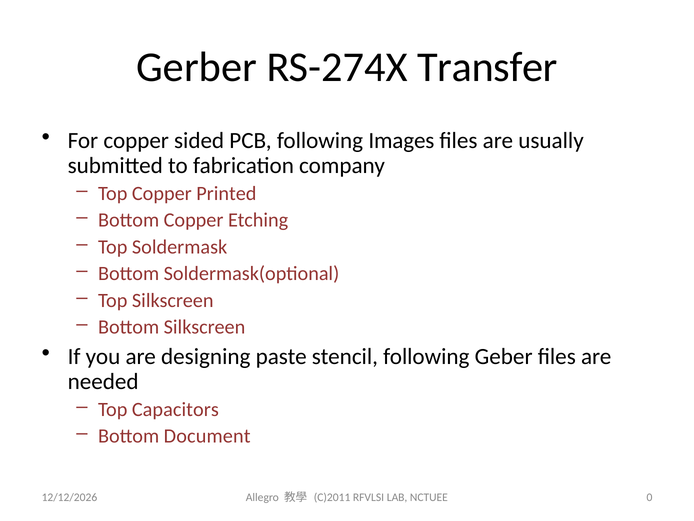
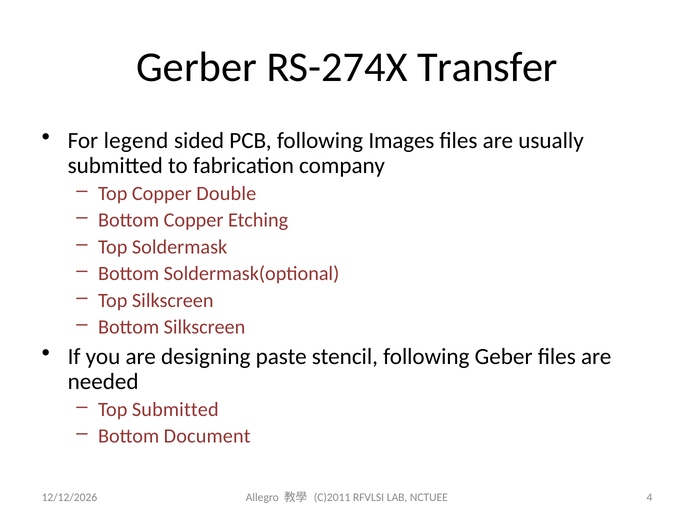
For copper: copper -> legend (136, 140)
Printed: Printed -> Double (226, 193)
Top Capacitors: Capacitors -> Submitted (175, 409)
0: 0 -> 4 (649, 497)
